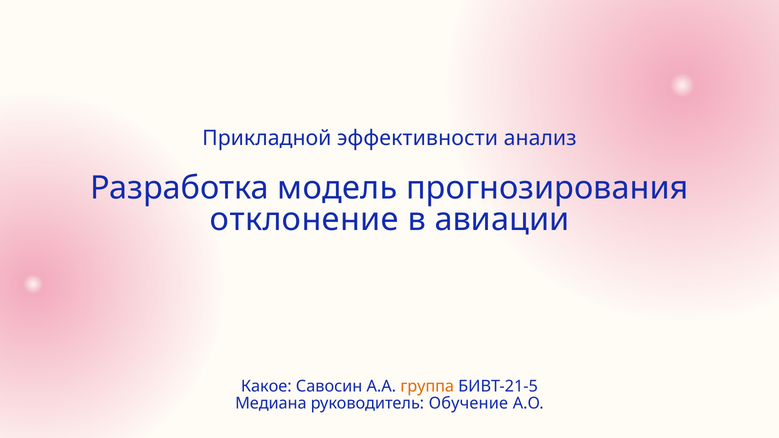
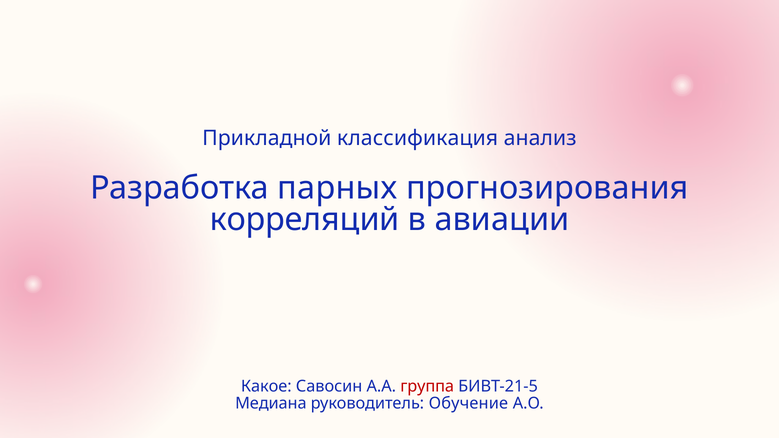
эффективности: эффективности -> классификация (418, 138)
модель: модель -> парных (337, 188)
отклонение: отклонение -> корреляций (305, 220)
группа colour: orange -> red (427, 387)
